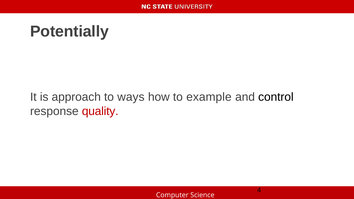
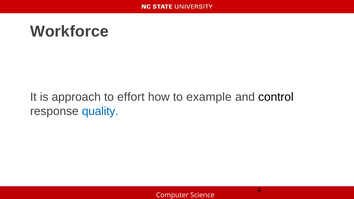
Potentially: Potentially -> Workforce (69, 31)
ways: ways -> effort (131, 97)
quality colour: red -> blue (100, 111)
